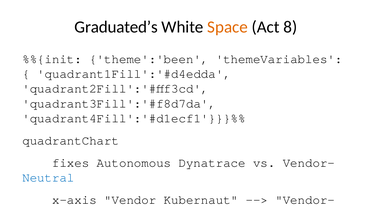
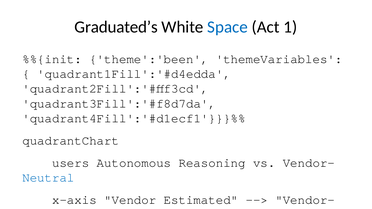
Space colour: orange -> blue (228, 27)
8: 8 -> 1 (290, 27)
fixes: fixes -> users (71, 163)
Autonomous Dynatrace: Dynatrace -> Reasoning (212, 163)
Vendor Kubernaut: Kubernaut -> Estimated (201, 200)
